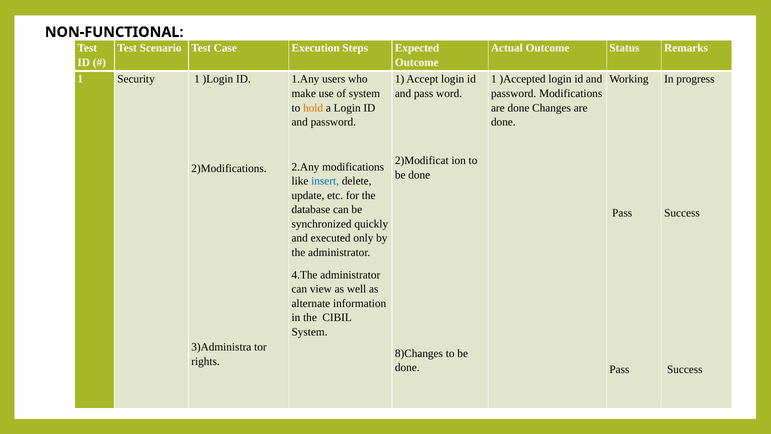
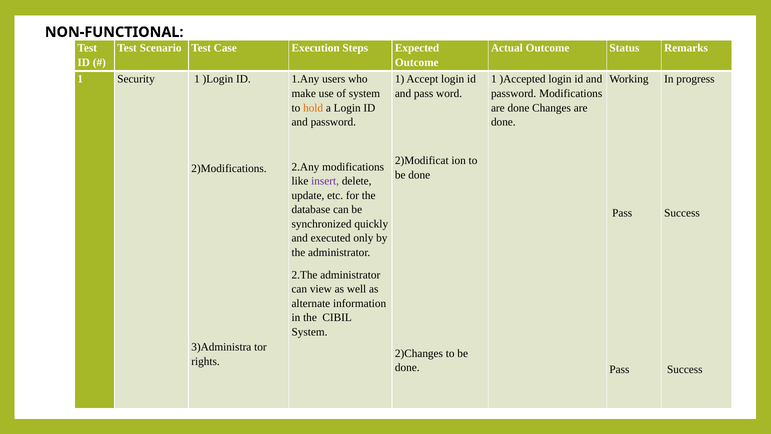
insert colour: blue -> purple (325, 181)
4.The: 4.The -> 2.The (305, 275)
8)Changes: 8)Changes -> 2)Changes (419, 353)
